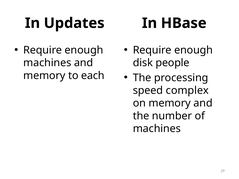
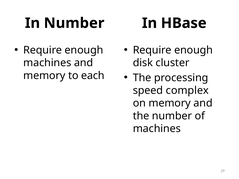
In Updates: Updates -> Number (74, 23)
people: people -> cluster (173, 63)
